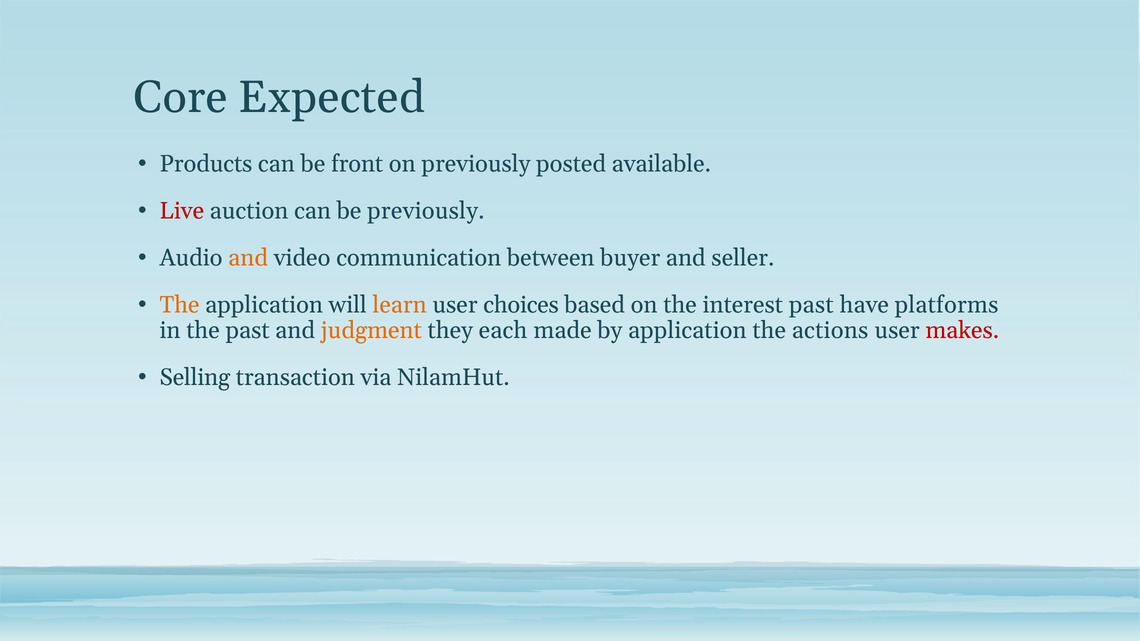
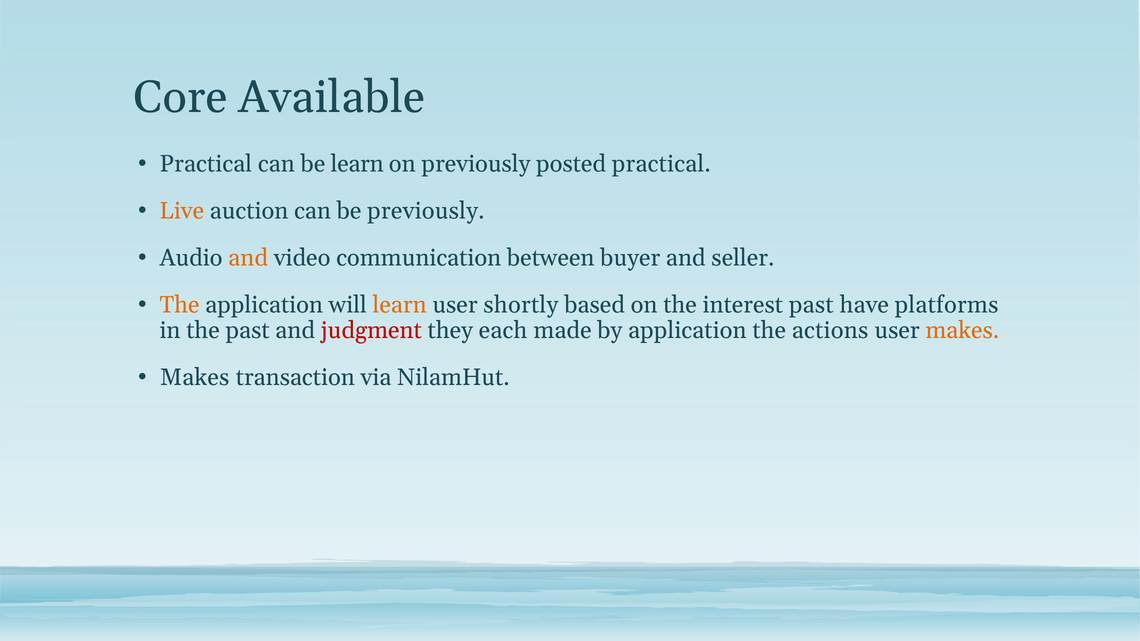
Expected: Expected -> Available (332, 98)
Products: Products -> Practical (206, 164)
be front: front -> learn (357, 164)
posted available: available -> practical (661, 164)
Live colour: red -> orange (182, 211)
choices: choices -> shortly (521, 305)
judgment colour: orange -> red (371, 331)
makes colour: red -> orange (962, 331)
Selling: Selling -> Makes (195, 378)
